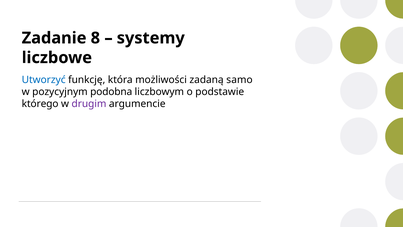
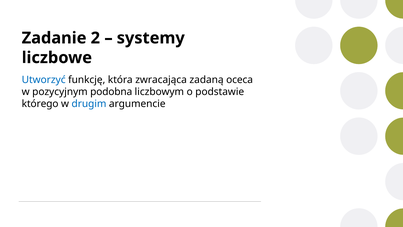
8: 8 -> 2 (95, 38)
możliwości: możliwości -> zwracająca (161, 80)
samo: samo -> oceca (240, 80)
drugim colour: purple -> blue (89, 104)
